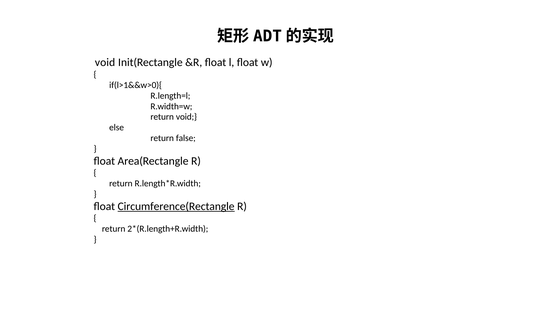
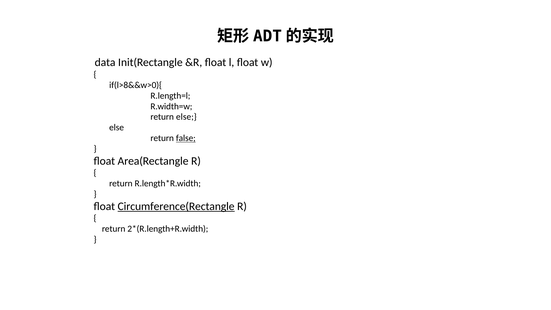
void: void -> data (105, 63)
if(l>1&&w>0){: if(l>1&&w>0){ -> if(l>8&&w>0){ (136, 85)
return void: void -> else (186, 117)
false underline: none -> present (186, 138)
